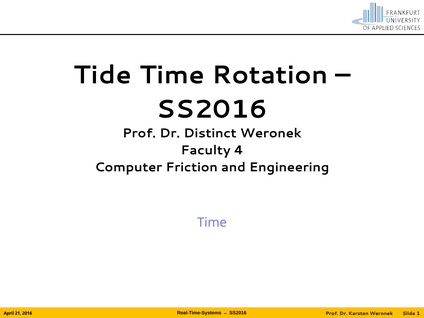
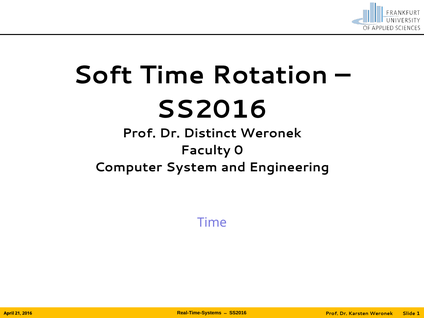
Tide: Tide -> Soft (103, 75)
4: 4 -> 0 (239, 150)
Friction: Friction -> System (192, 167)
